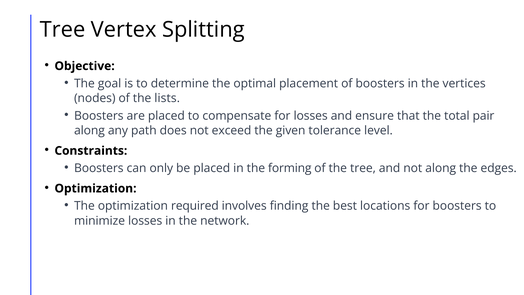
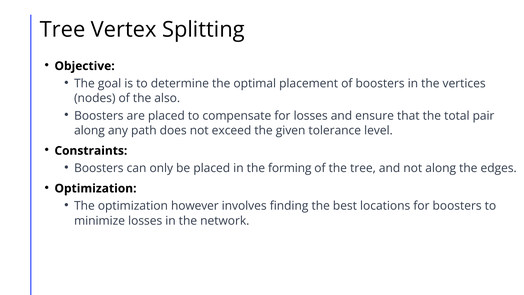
lists: lists -> also (167, 98)
required: required -> however (195, 206)
